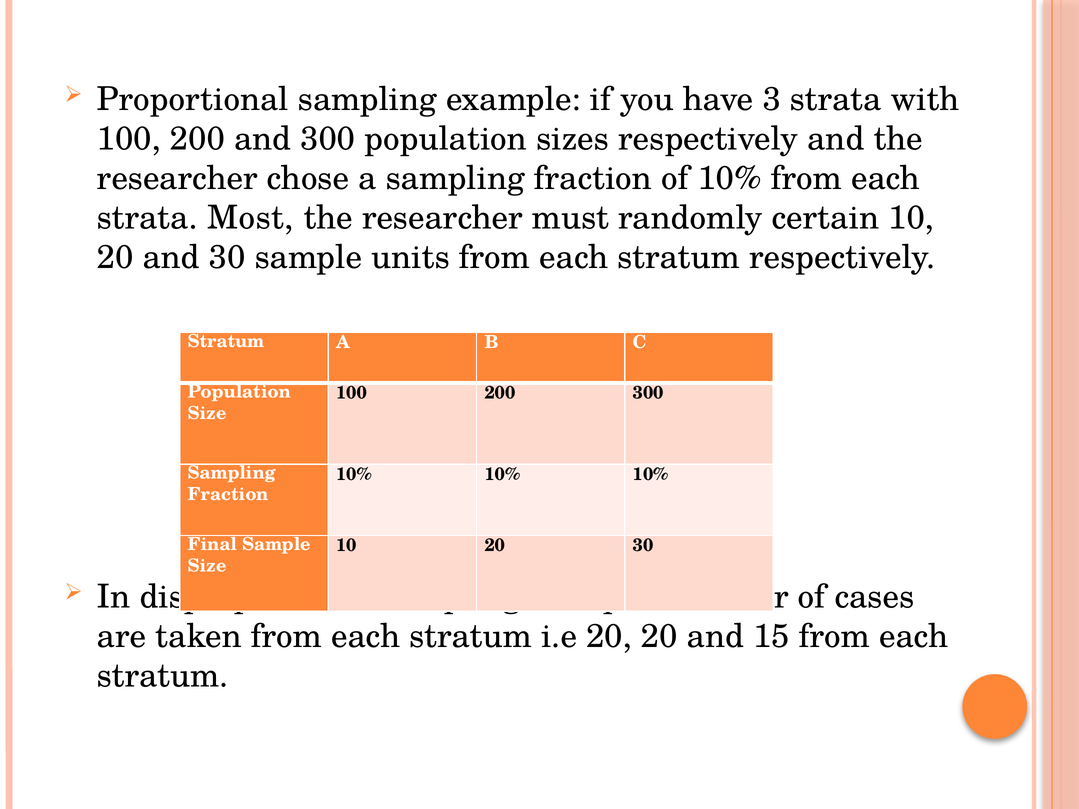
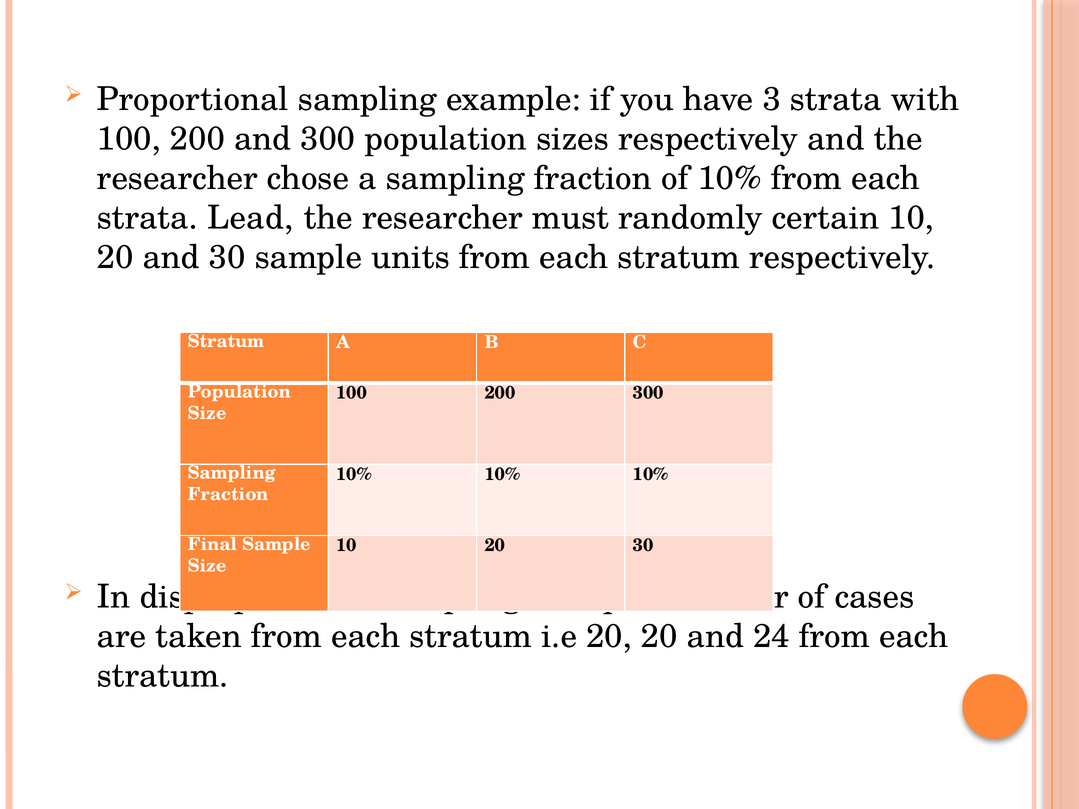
Most: Most -> Lead (250, 218)
15: 15 -> 24 (771, 636)
